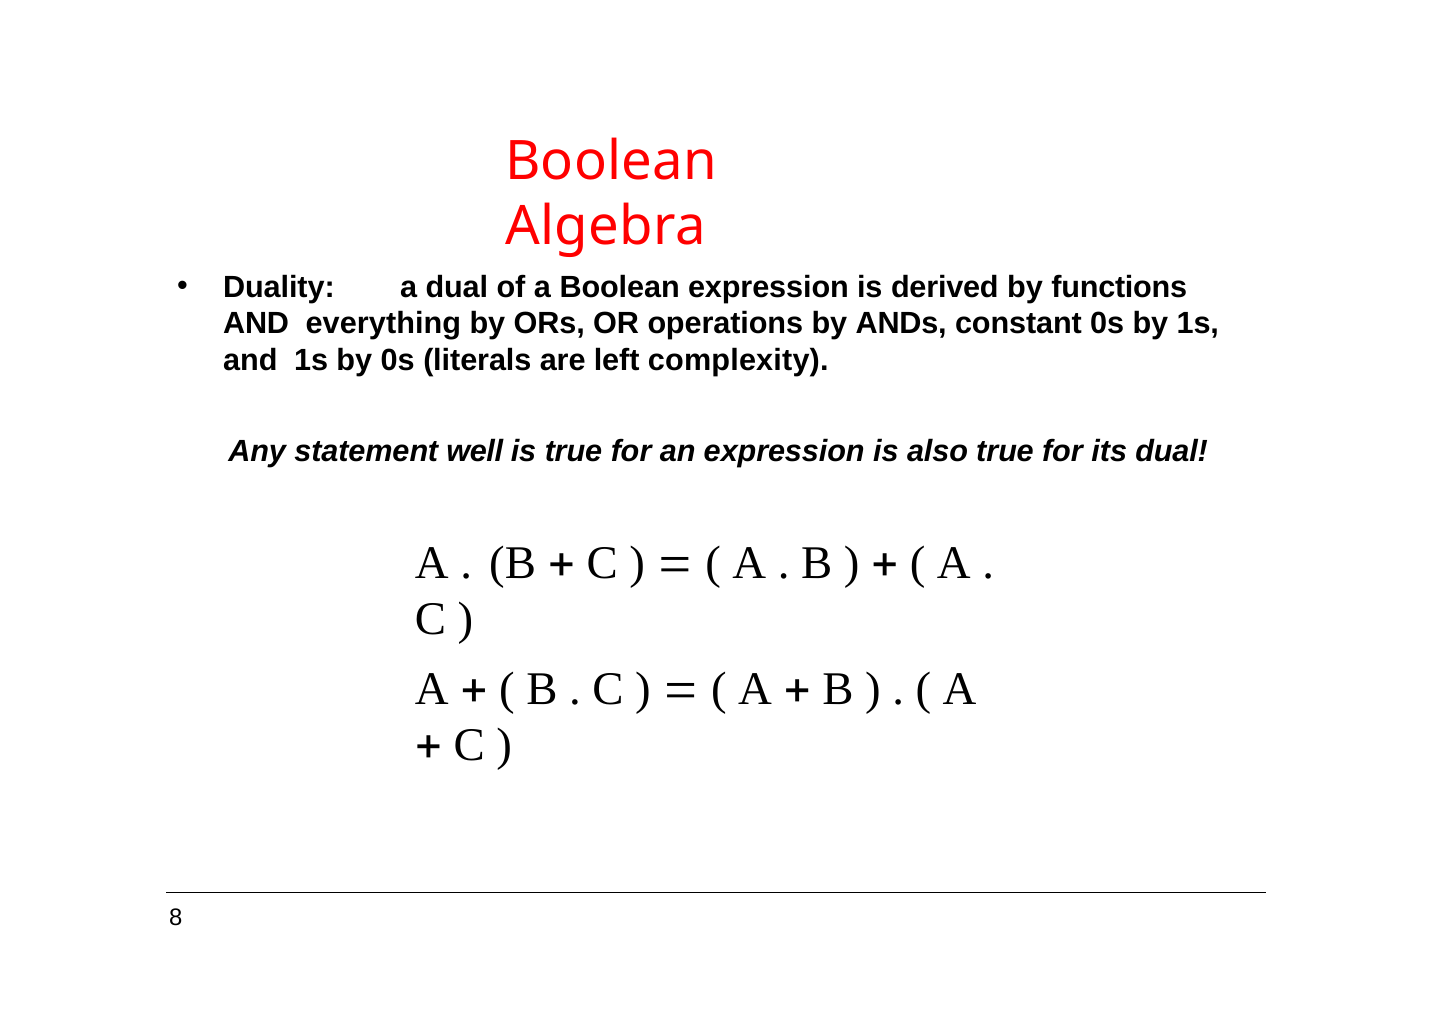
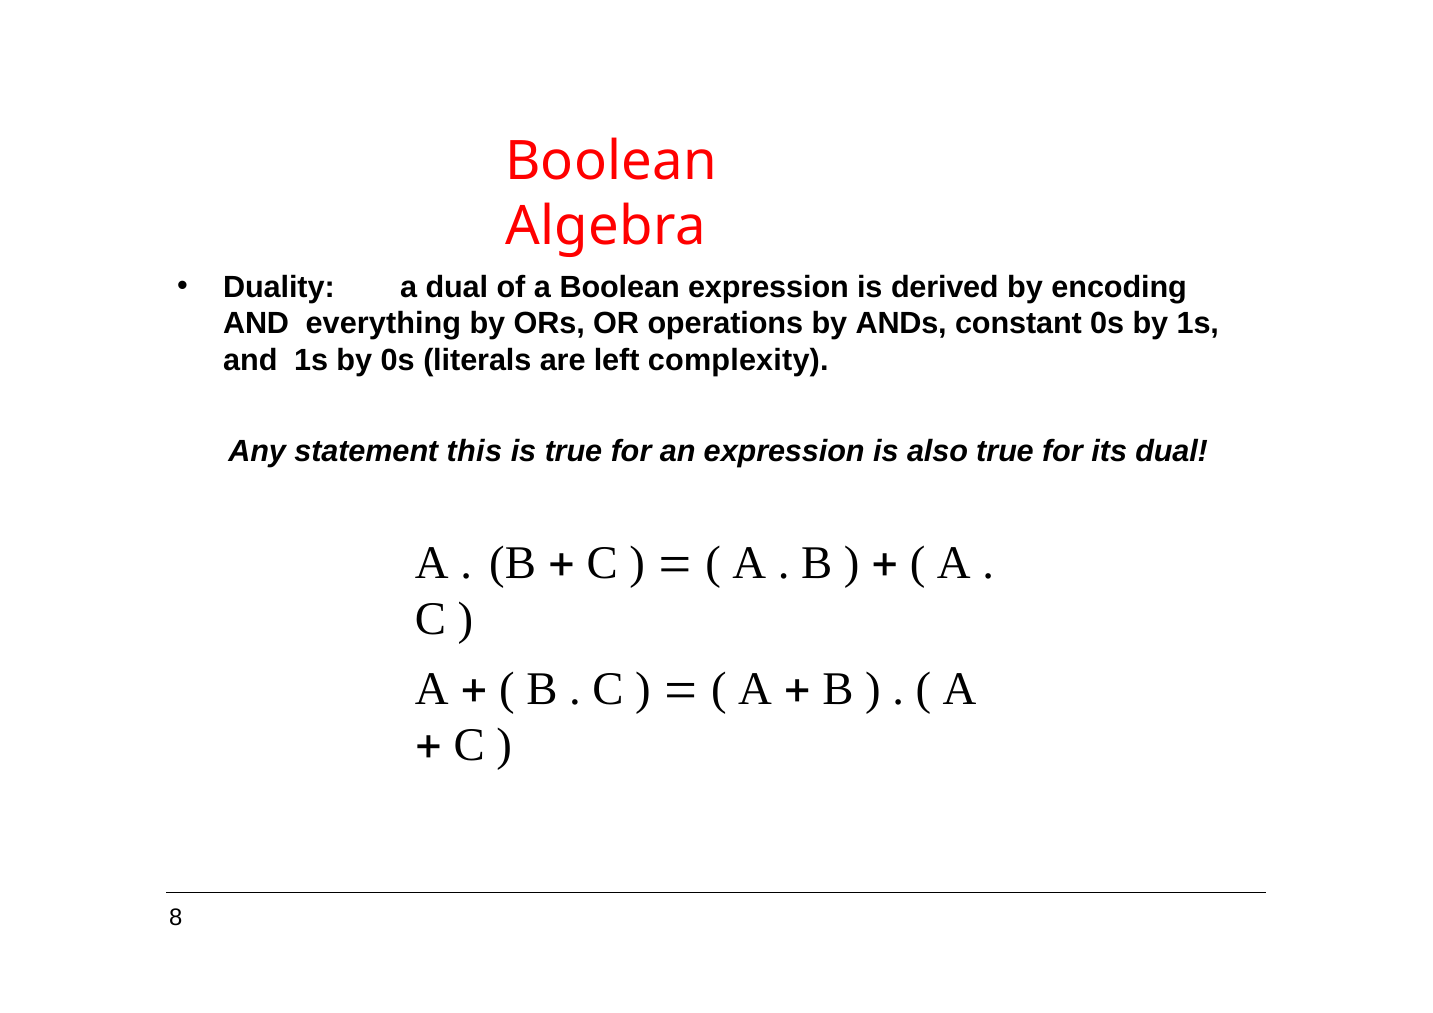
functions: functions -> encoding (1119, 287)
well: well -> this (474, 451)
